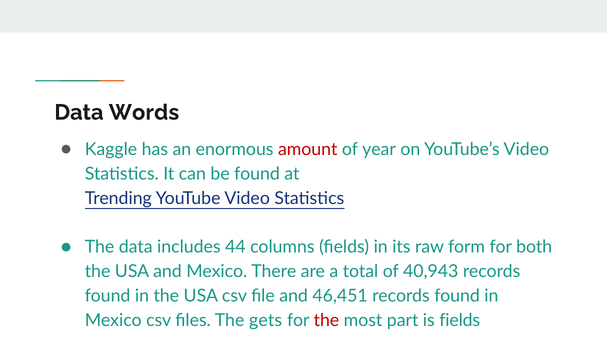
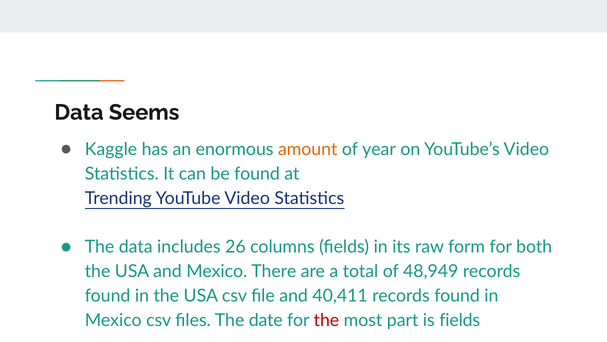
Words: Words -> Seems (144, 112)
amount colour: red -> orange (308, 149)
44: 44 -> 26 (235, 247)
40,943: 40,943 -> 48,949 (431, 271)
46,451: 46,451 -> 40,411 (340, 296)
gets: gets -> date (266, 320)
